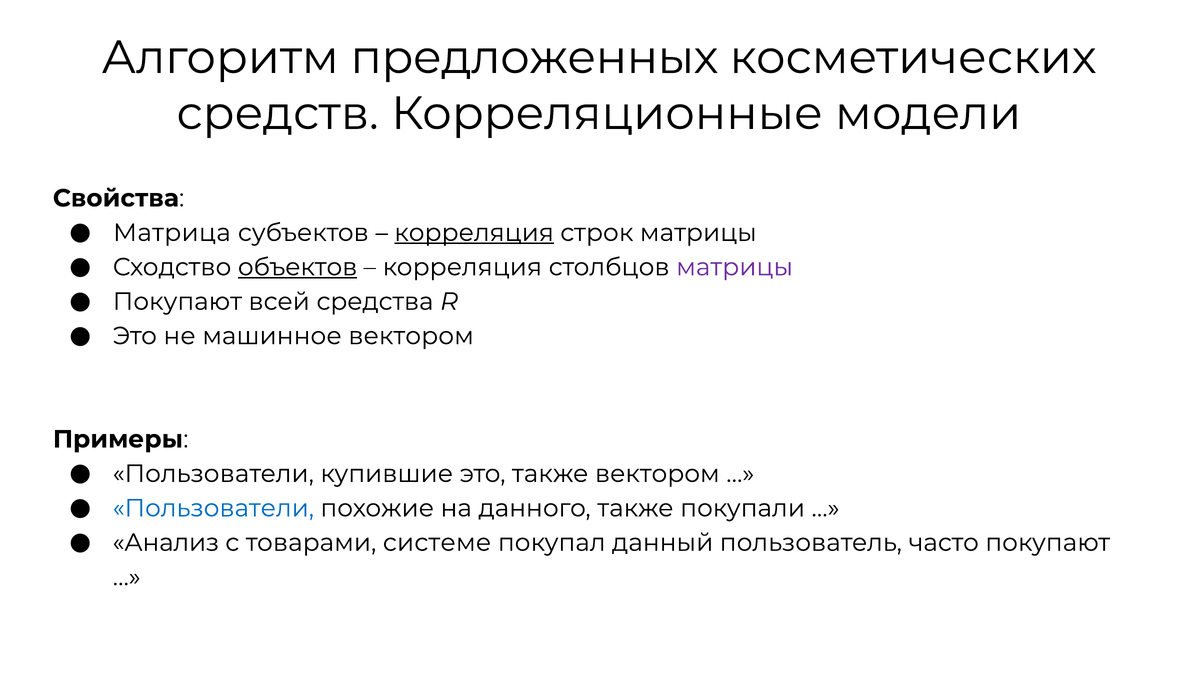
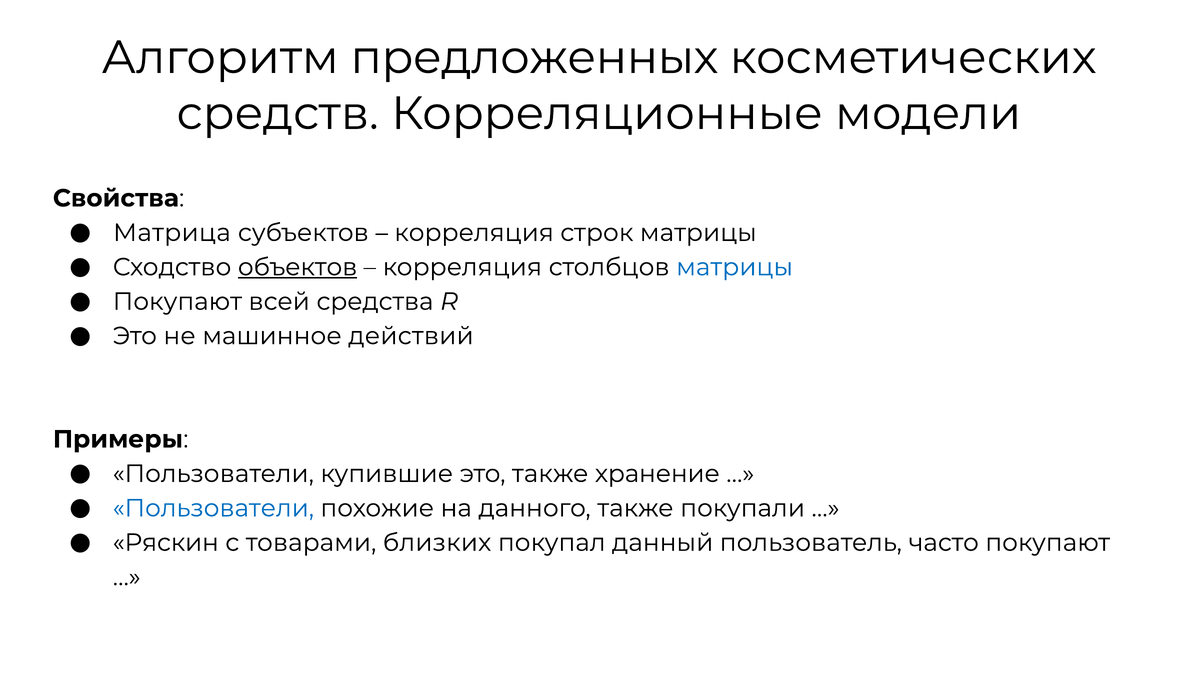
корреляция underline: present -> none (474, 233)
матрицы colour: purple -> blue (735, 267)
машинное вектором: вектором -> действий (411, 336)
также вектором: вектором -> хранение (657, 474)
Анализ: Анализ -> Ряскин (166, 543)
системе: системе -> близких (437, 543)
